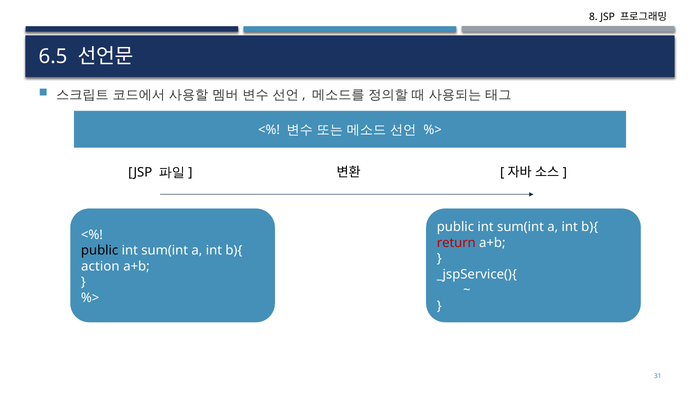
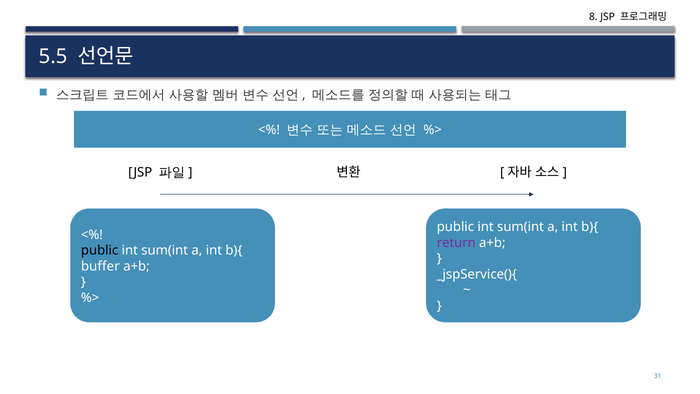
6.5: 6.5 -> 5.5 (53, 57)
return colour: red -> purple (456, 243)
action: action -> buffer (100, 266)
